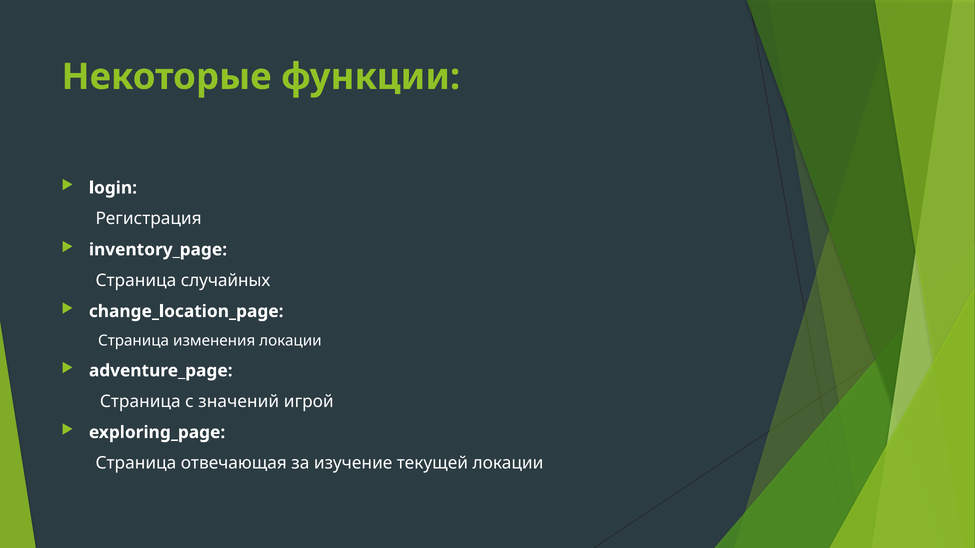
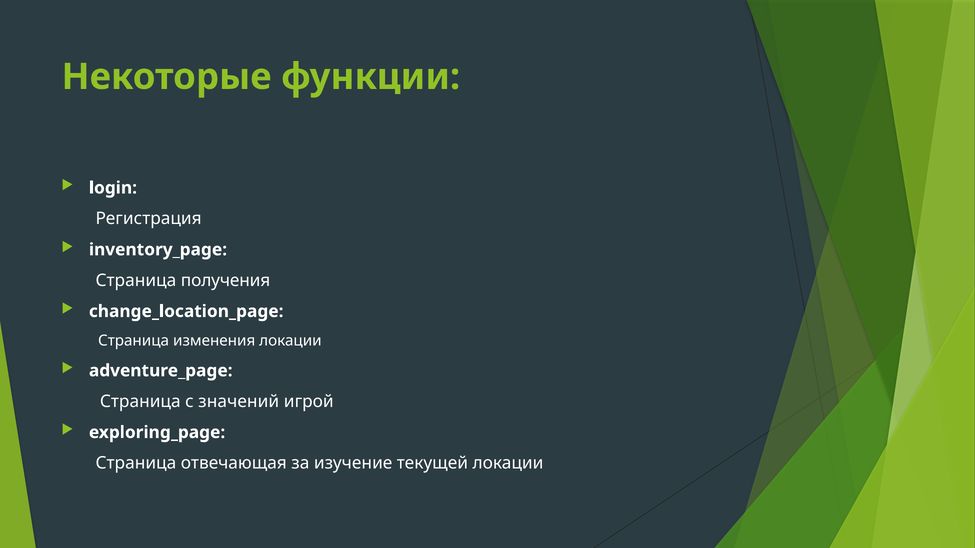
случайных: случайных -> получения (226, 281)
